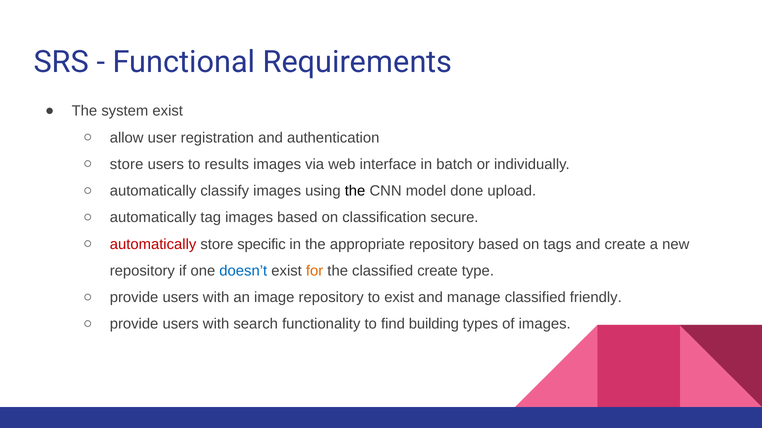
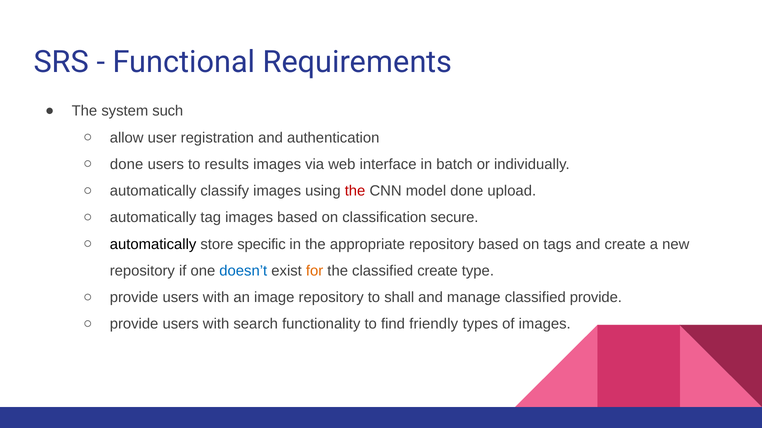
system exist: exist -> such (168, 111)
store: store -> done (127, 165)
the colour: black -> red (355, 191)
automatically colour: red -> black (153, 245)
to exist: exist -> shall (399, 298)
classified friendly: friendly -> provide (596, 298)
building: building -> friendly (434, 325)
